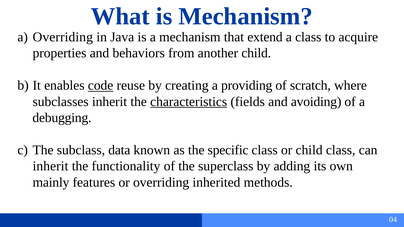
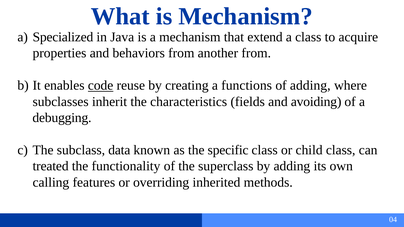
a Overriding: Overriding -> Specialized (63, 37)
another child: child -> from (256, 53)
providing: providing -> functions (247, 86)
of scratch: scratch -> adding (310, 86)
characteristics underline: present -> none (189, 102)
inherit: inherit -> treated (51, 166)
mainly: mainly -> calling (51, 183)
